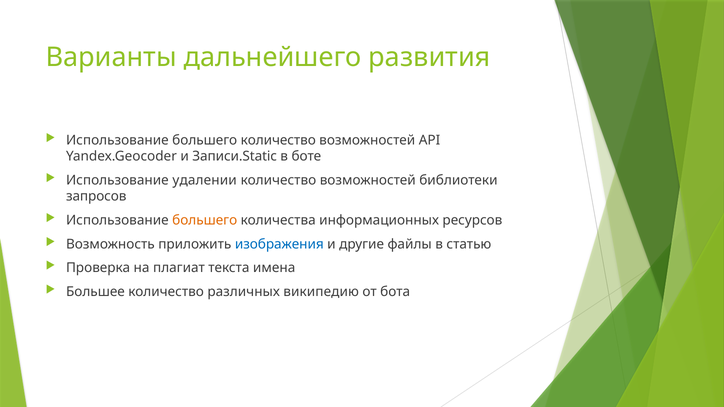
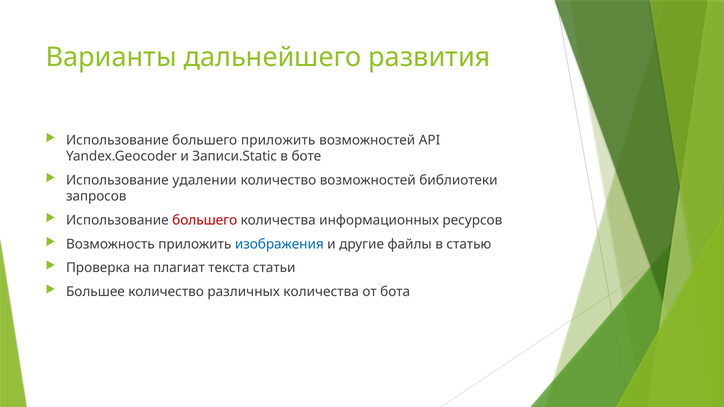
большего количество: количество -> приложить (278, 140)
большего colour: orange -> red (205, 220)
имена: имена -> статьи (274, 268)
различных википедию: википедию -> количества (321, 292)
